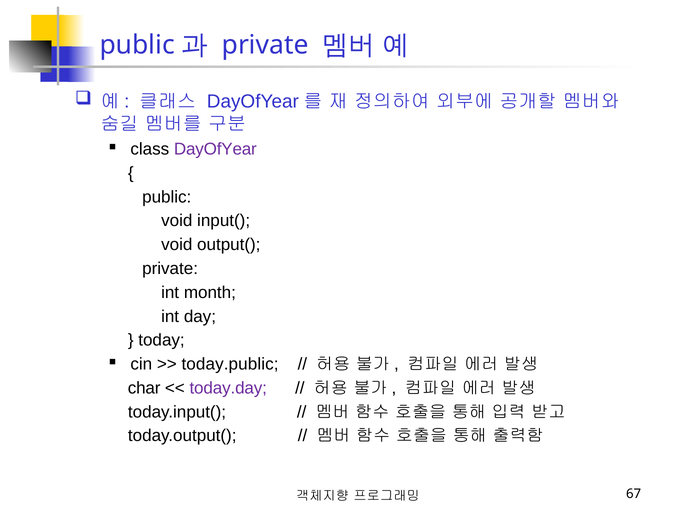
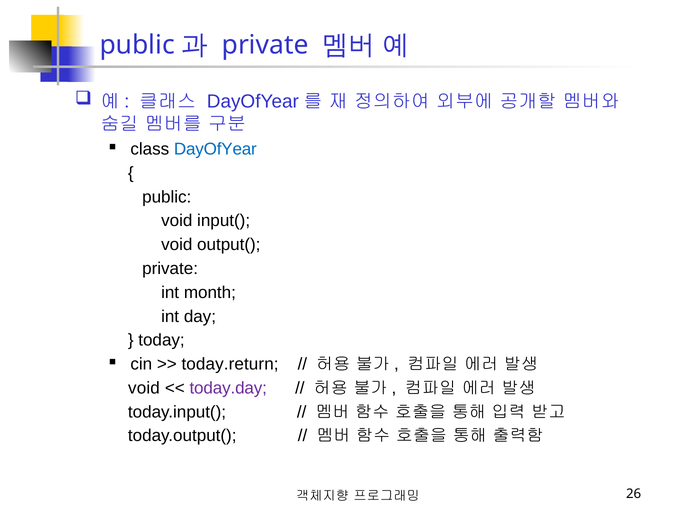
DayOfYear colour: purple -> blue (215, 149)
today.public: today.public -> today.return (230, 364)
char: char -> void (144, 388)
67: 67 -> 26 (634, 493)
